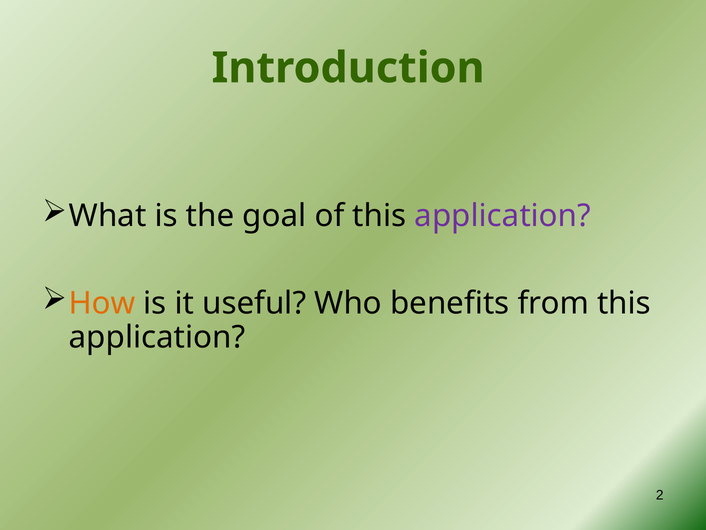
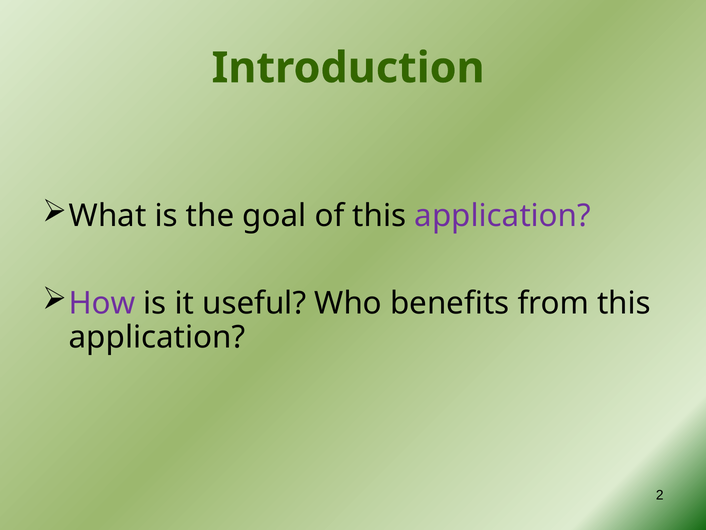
How colour: orange -> purple (102, 303)
